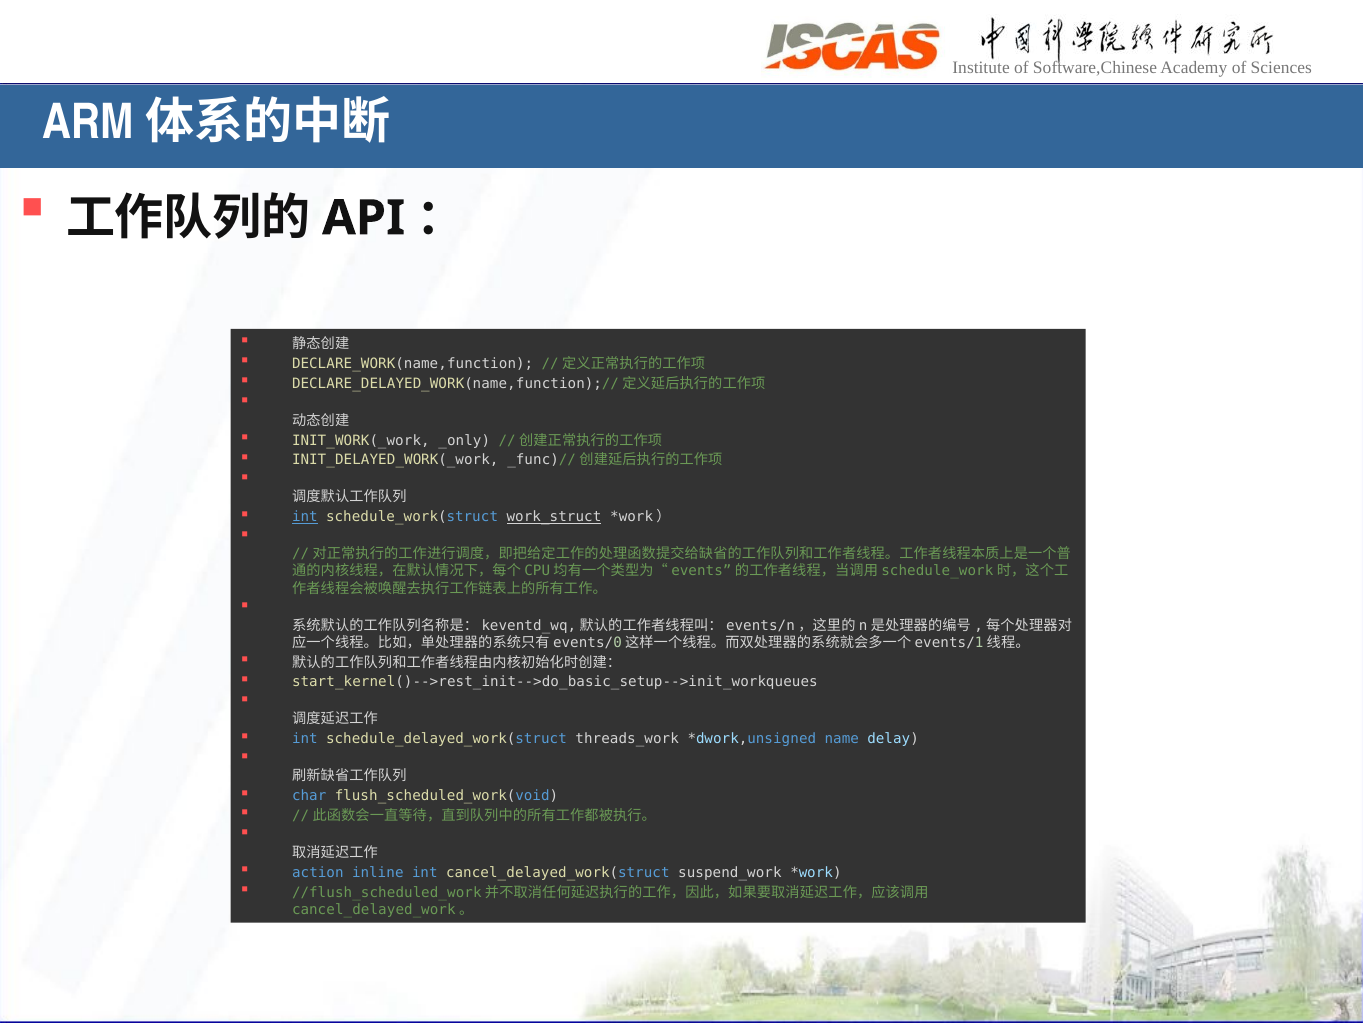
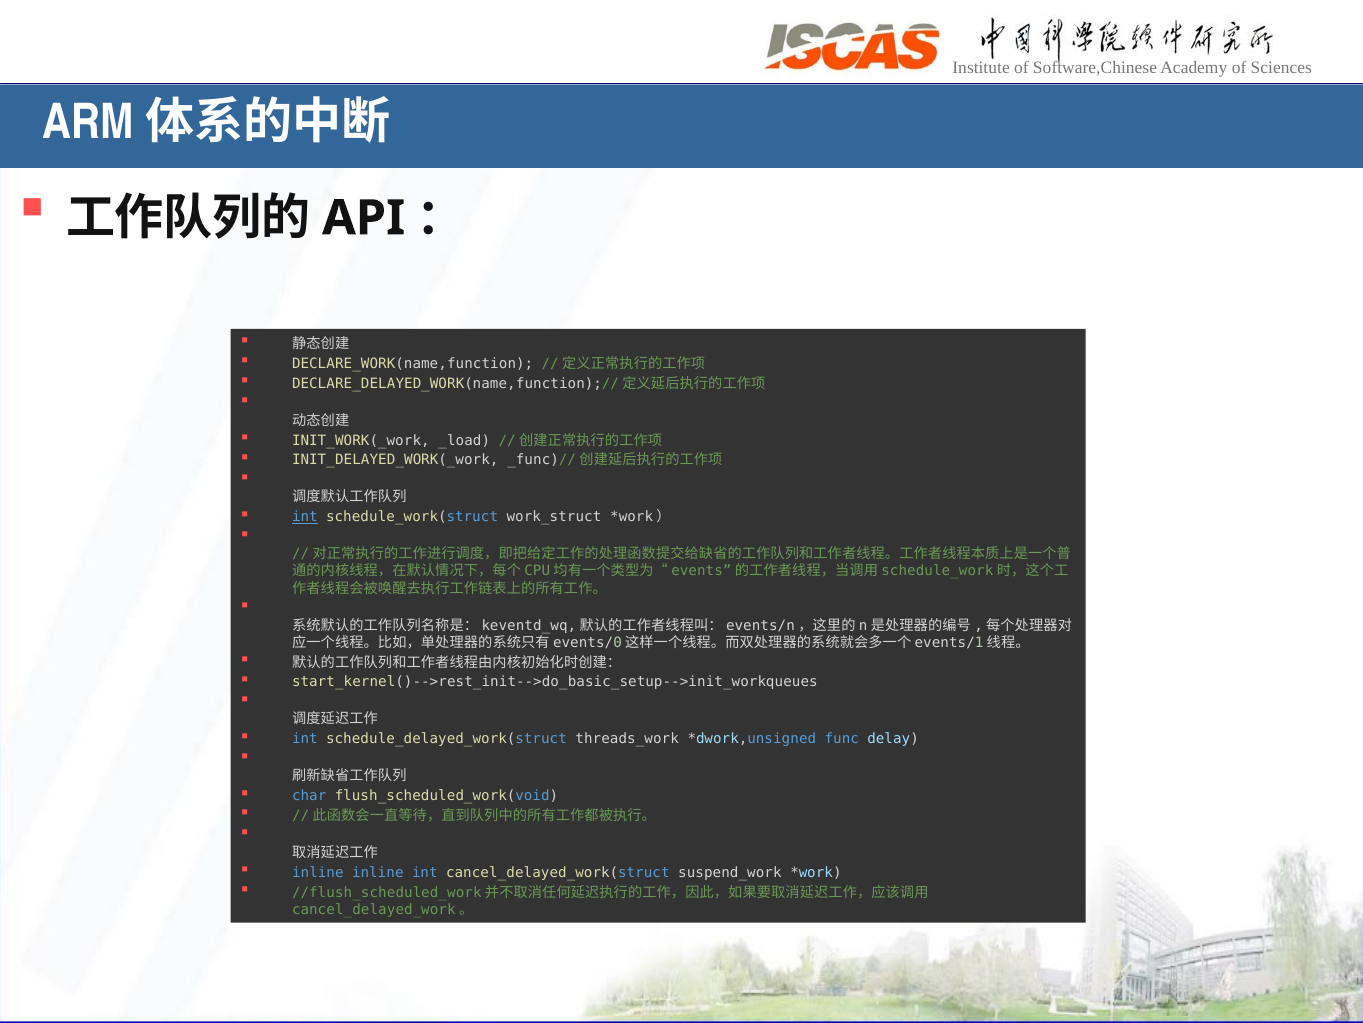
_only: _only -> _load (464, 440)
work_struct underline: present -> none (554, 517)
name: name -> func (842, 739)
action: action -> inline (318, 872)
